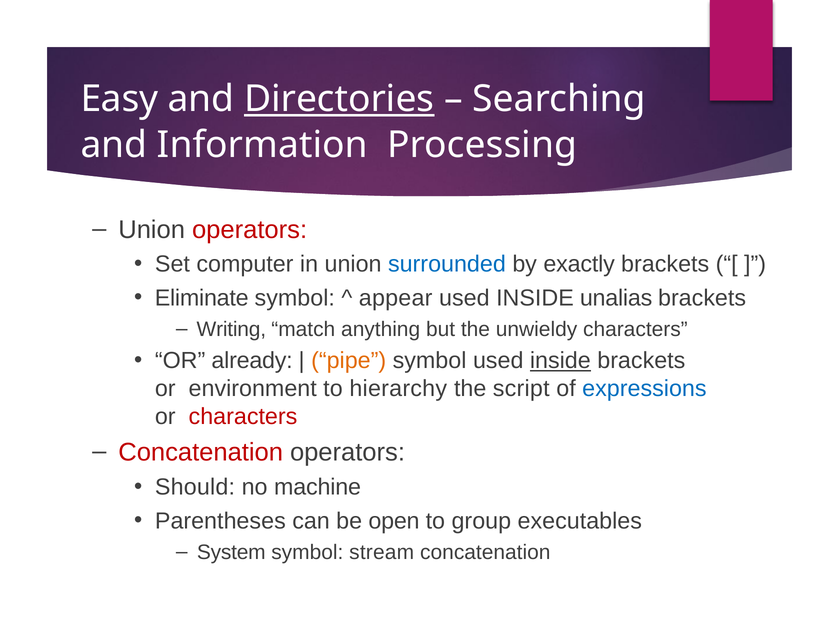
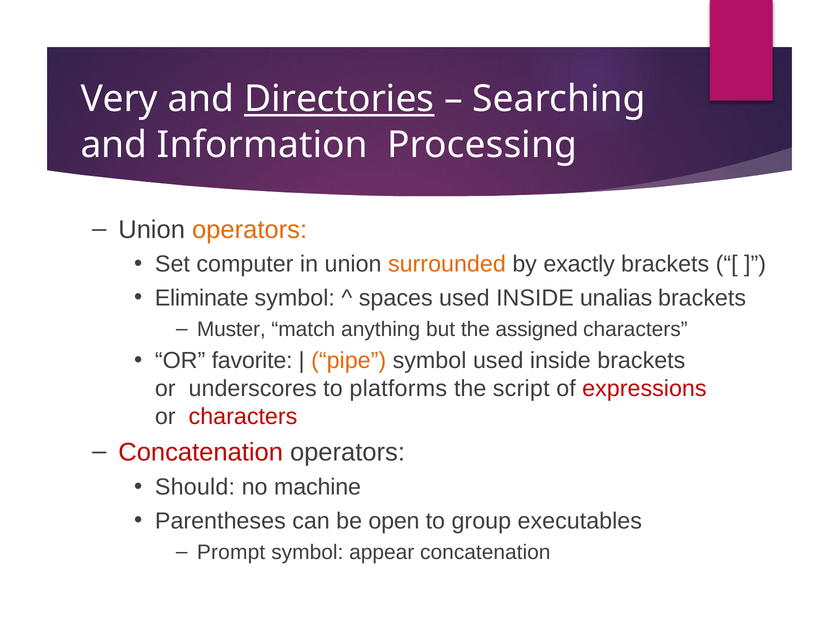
Easy: Easy -> Very (119, 99)
operators colour: red -> orange (250, 230)
surrounded colour: blue -> orange (447, 264)
appear: appear -> spaces (396, 298)
Writing: Writing -> Muster (231, 330)
unwieldy: unwieldy -> assigned (537, 330)
already: already -> favorite (252, 361)
inside underline: present -> none (560, 361)
environment: environment -> underscores (253, 389)
hierarchy: hierarchy -> platforms (398, 389)
expressions colour: blue -> red (644, 389)
System: System -> Prompt (231, 553)
stream: stream -> appear (382, 553)
